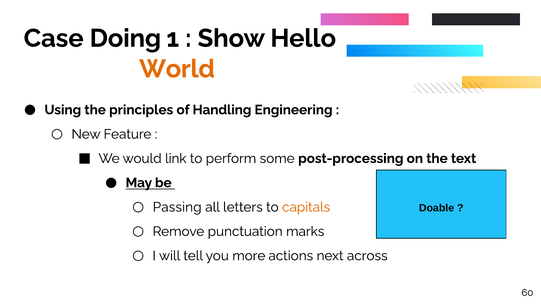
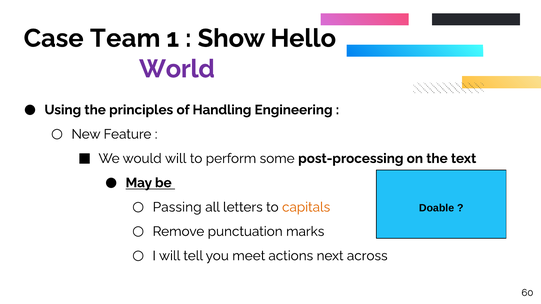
Doing: Doing -> Team (125, 38)
World colour: orange -> purple (177, 69)
would link: link -> will (176, 159)
more: more -> meet (249, 256)
